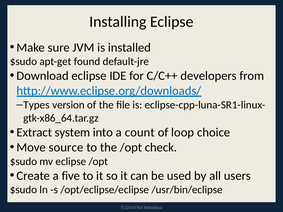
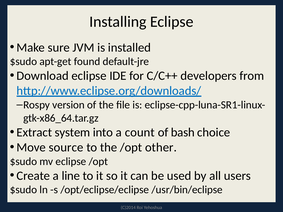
Types: Types -> Rospy (37, 105)
loop: loop -> bash (183, 132)
check: check -> other (161, 148)
five: five -> line (71, 176)
